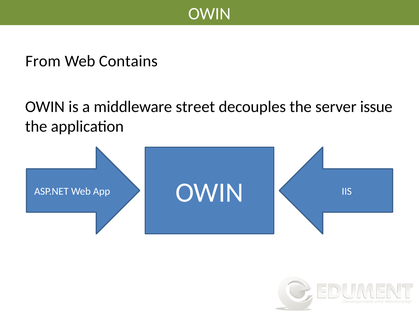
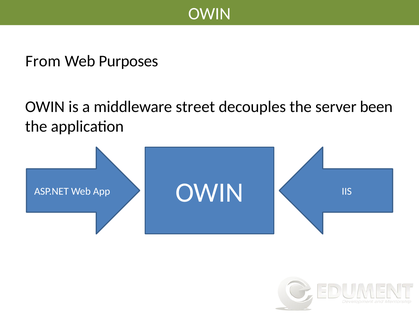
Contains: Contains -> Purposes (128, 61)
issue: issue -> been (376, 107)
